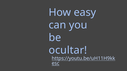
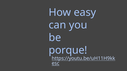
ocultar: ocultar -> porque (68, 51)
